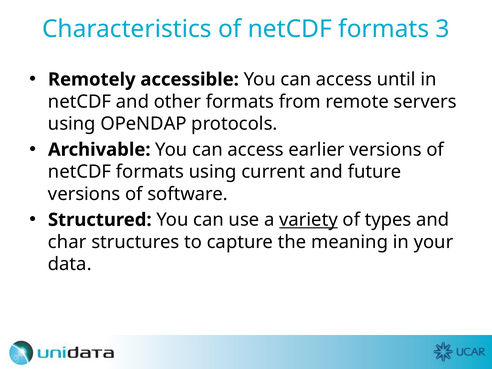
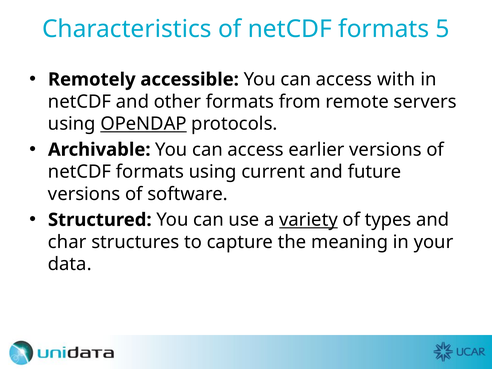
3: 3 -> 5 (443, 29)
until: until -> with (396, 79)
OPeNDAP underline: none -> present (144, 124)
